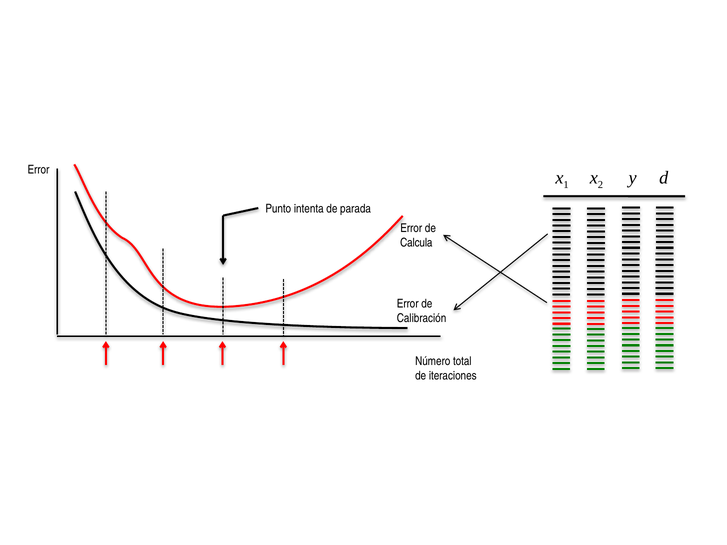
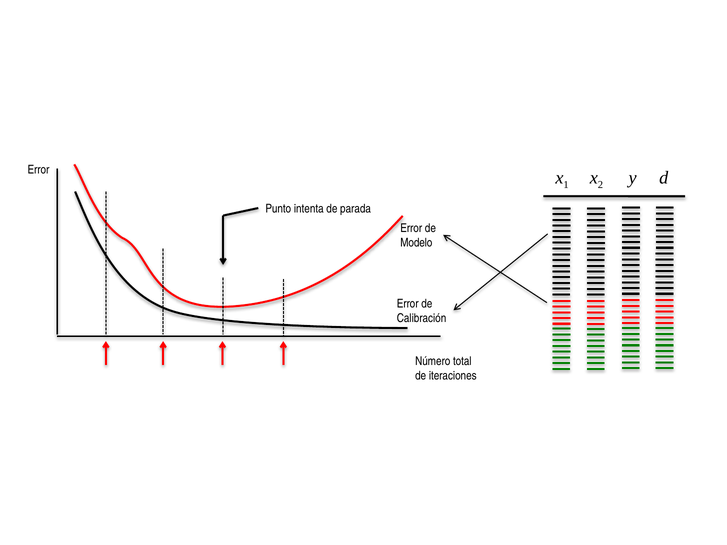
Calcula: Calcula -> Modelo (416, 243)
